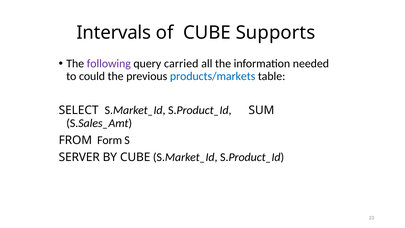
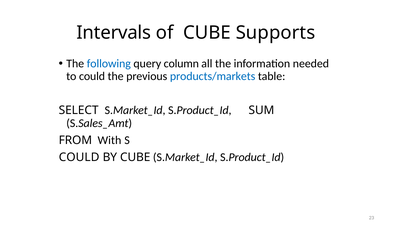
following colour: purple -> blue (109, 64)
carried: carried -> column (181, 64)
Form: Form -> With (109, 140)
SERVER: SERVER -> COULD (79, 157)
